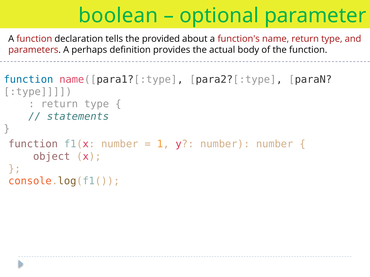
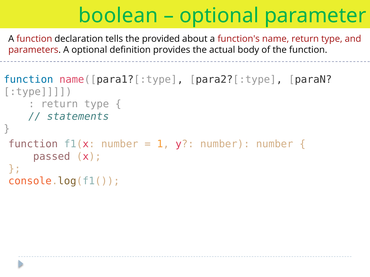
A perhaps: perhaps -> optional (89, 50)
object: object -> passed (52, 157)
